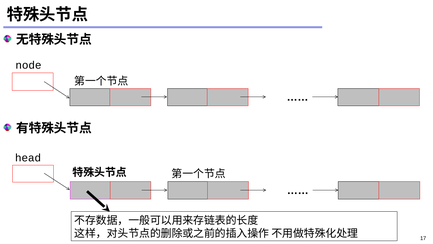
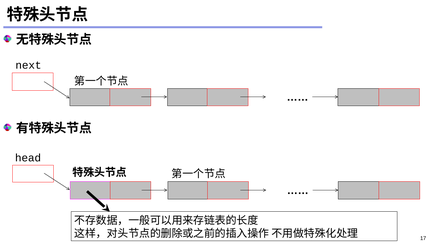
node: node -> next (28, 65)
